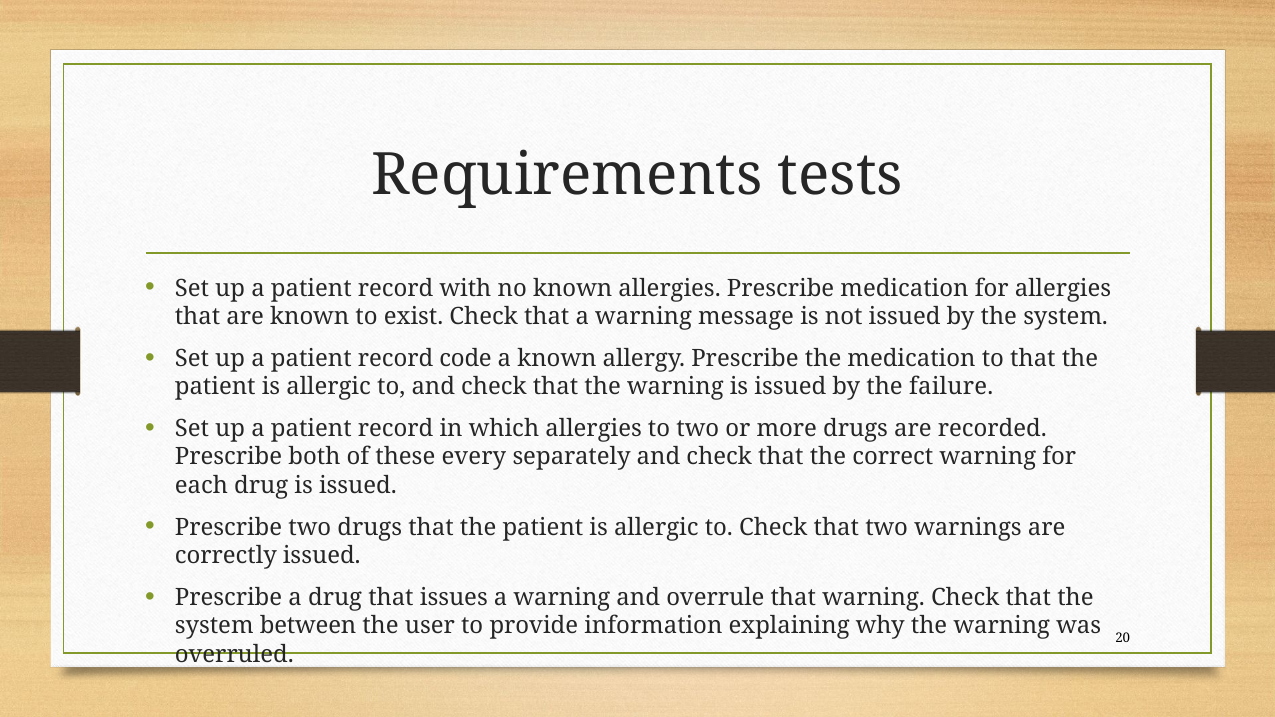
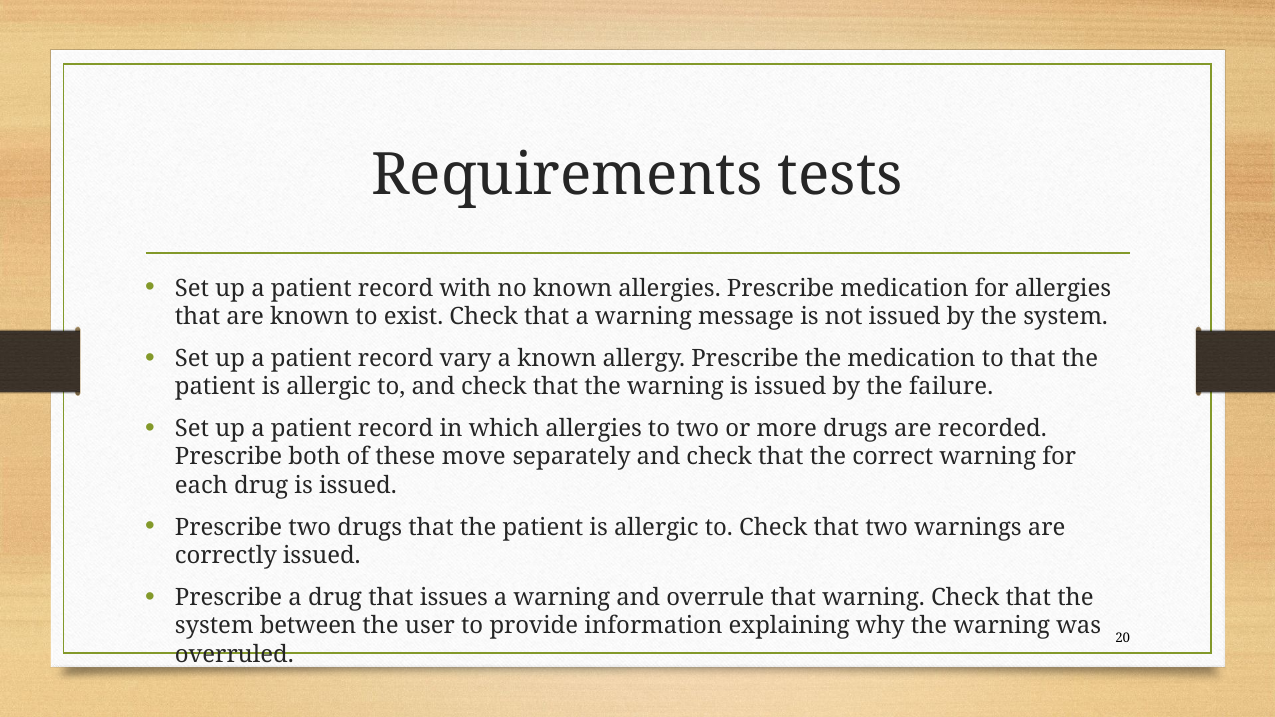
code: code -> vary (466, 358)
every: every -> move (474, 457)
